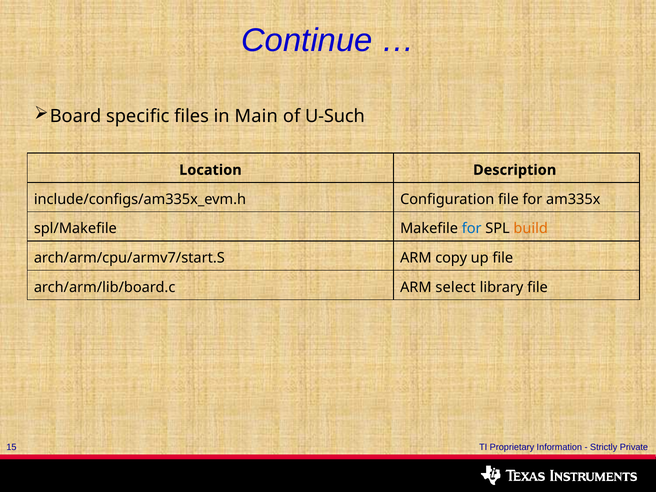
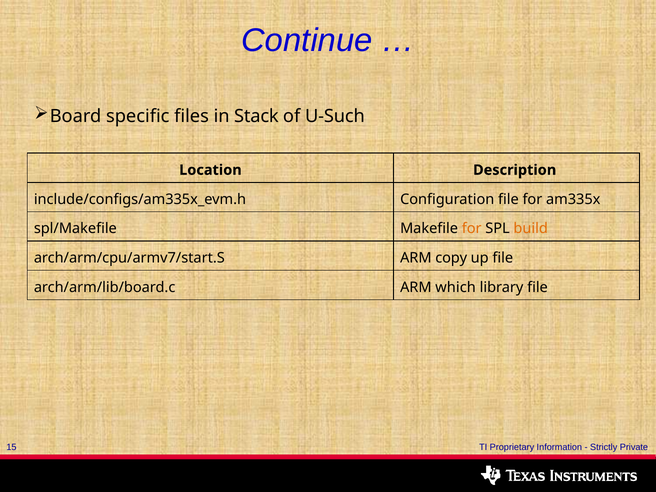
Main: Main -> Stack (256, 116)
for colour: blue -> orange (472, 229)
select: select -> which (456, 287)
